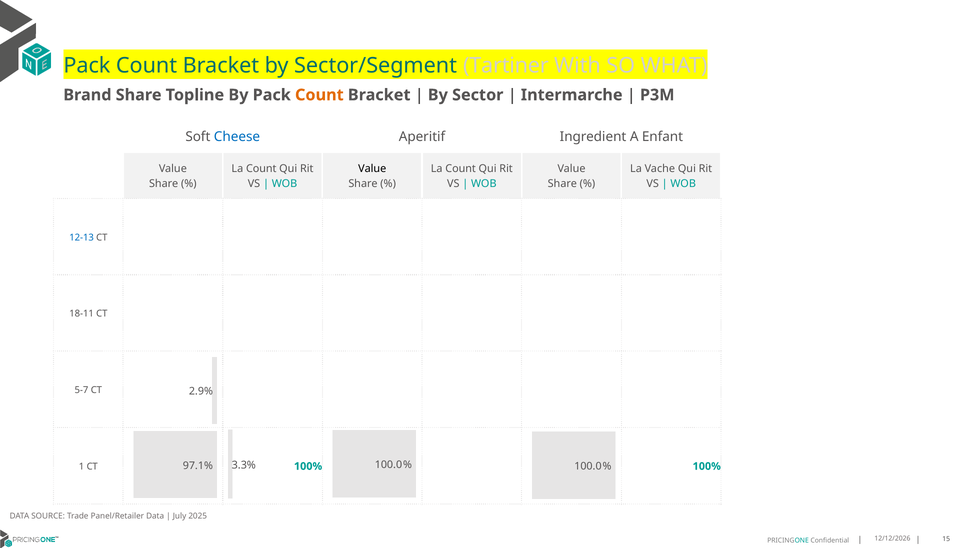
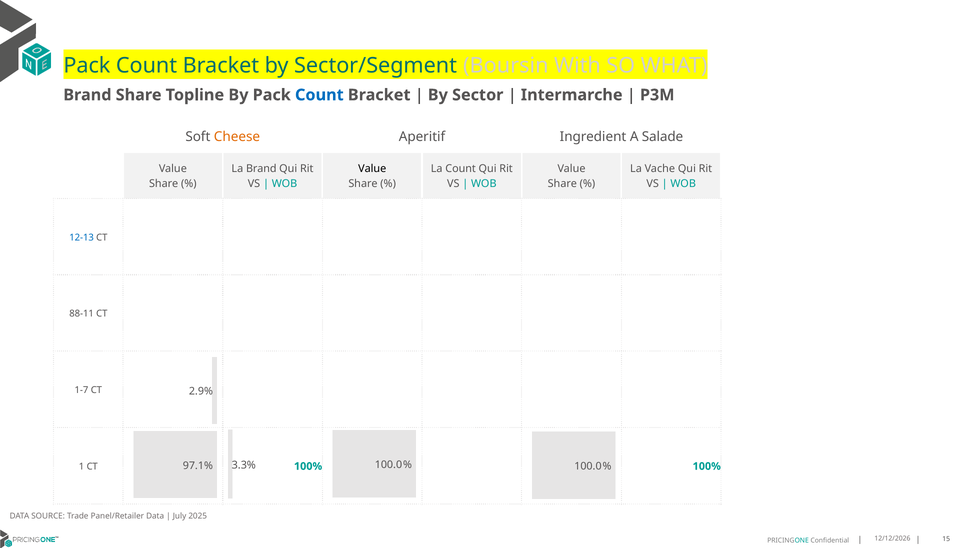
Tartiner: Tartiner -> Boursin (506, 65)
Count colour: orange -> blue (319, 95)
Cheese colour: blue -> orange (237, 137)
Enfant: Enfant -> Salade (663, 137)
Count: Count -> Brand (261, 168)
18-11: 18-11 -> 88-11 (82, 314)
5-7: 5-7 -> 1-7 (82, 390)
